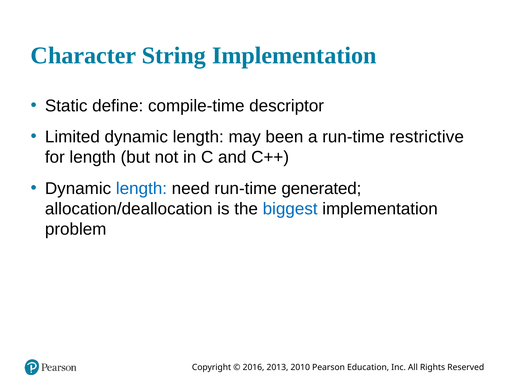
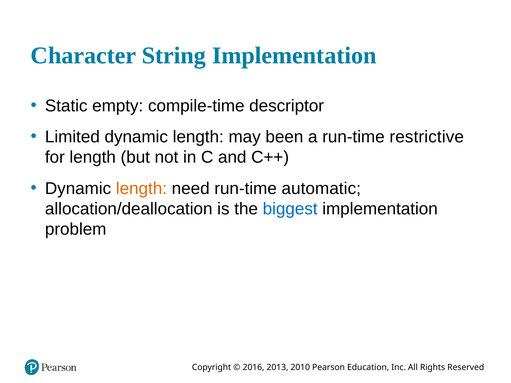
define: define -> empty (118, 106)
length colour: blue -> orange (141, 189)
generated: generated -> automatic (321, 189)
